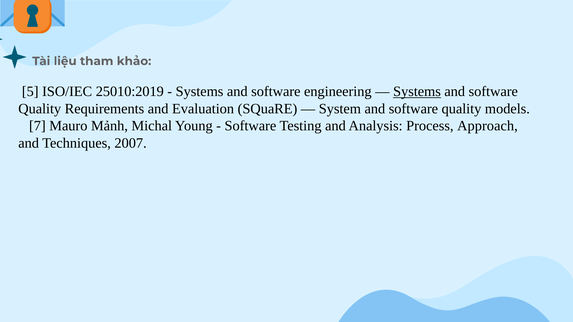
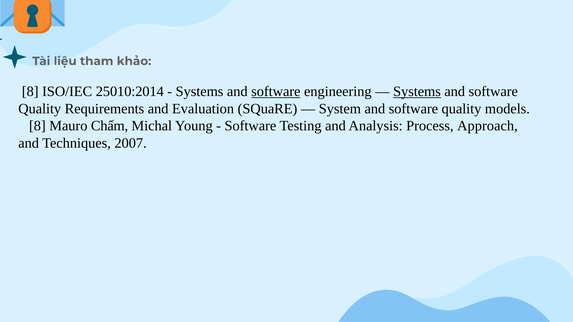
5: 5 -> 8 (30, 92)
25010:2019: 25010:2019 -> 25010:2014 (130, 92)
software underline: none -> present (276, 92)
7: 7 -> 8 (37, 126)
Mảnh: Mảnh -> Chấm (110, 126)
